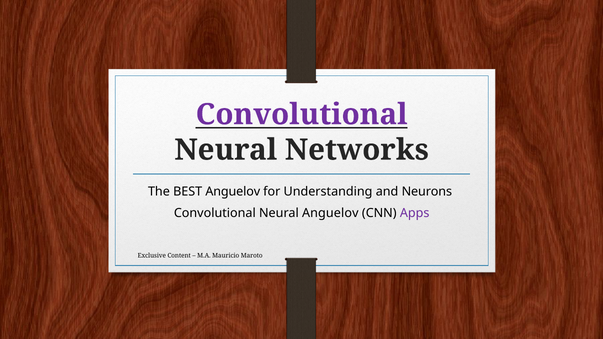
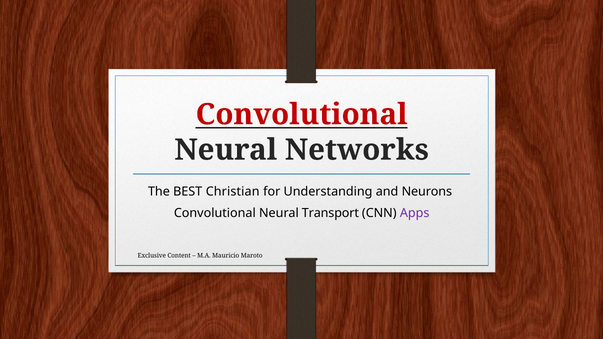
Convolutional colour: purple -> red (302, 115)
BEST Anguelov: Anguelov -> Christian (233, 192)
Neural Anguelov: Anguelov -> Transport (330, 213)
